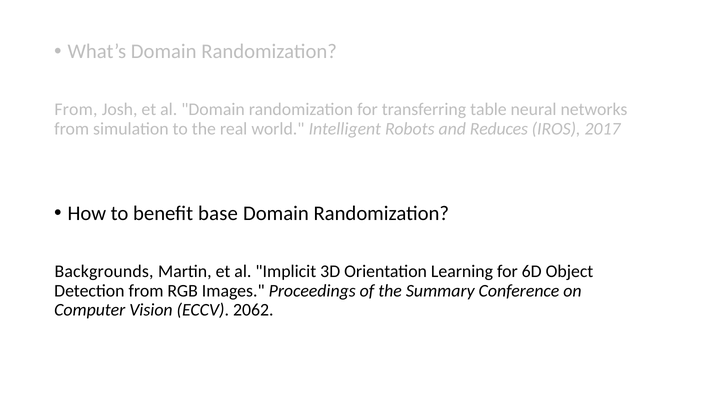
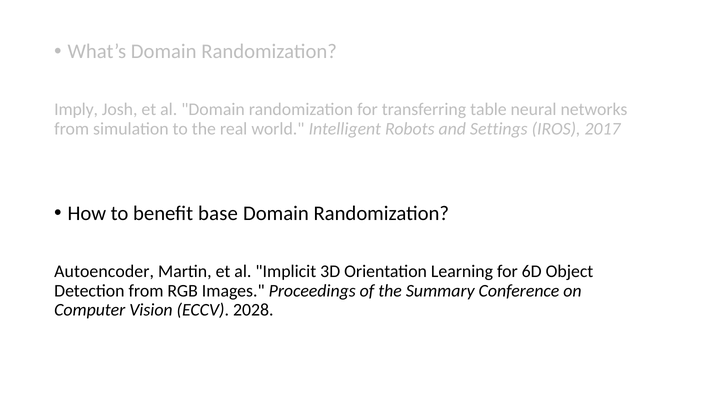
From: From -> Imply (76, 110)
Reduces: Reduces -> Settings (499, 129)
Backgrounds: Backgrounds -> Autoencoder (104, 271)
2062: 2062 -> 2028 (253, 310)
